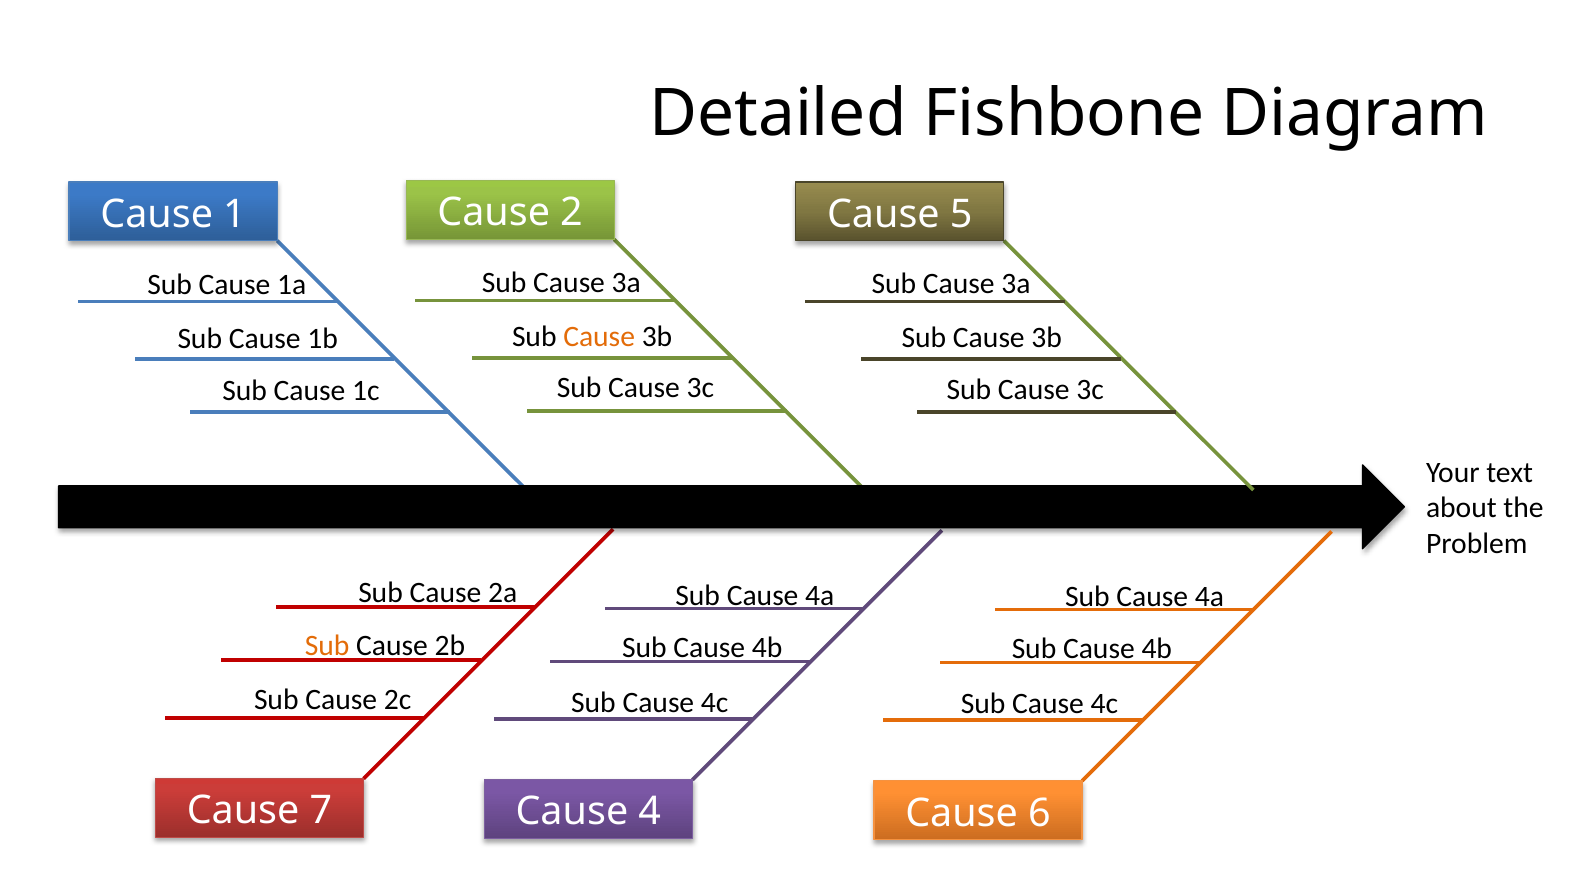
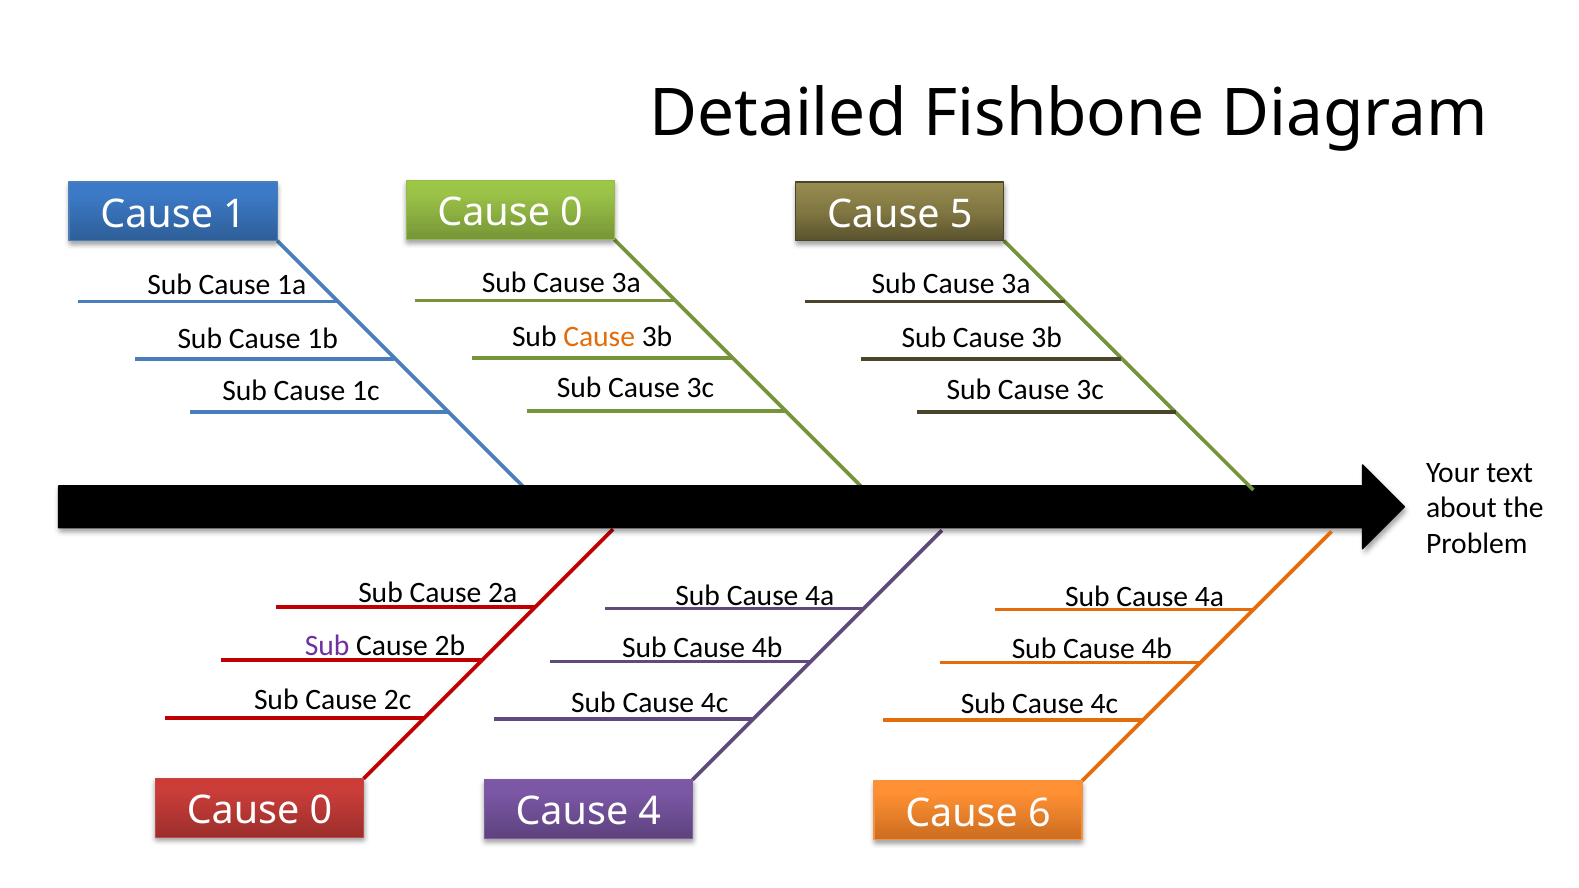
2: 2 -> 0 (571, 213)
Sub colour: orange -> purple (327, 645)
7: 7 -> 0 (321, 811)
